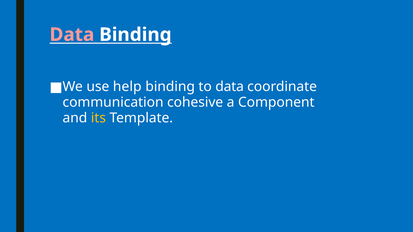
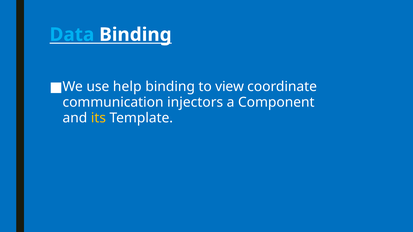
Data colour: pink -> light blue (72, 35)
to data: data -> view (230, 87)
cohesive: cohesive -> injectors (195, 102)
